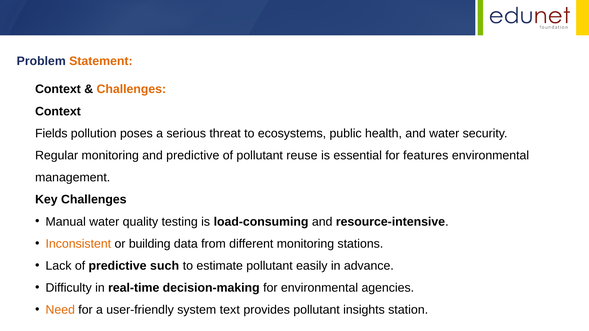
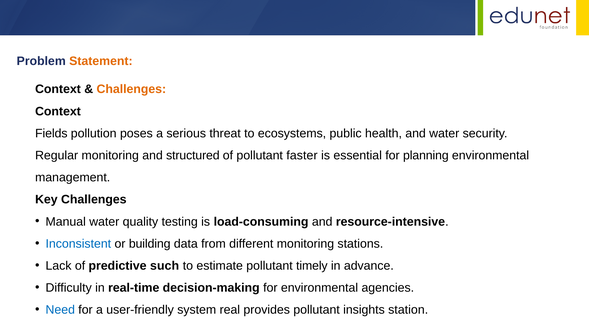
and predictive: predictive -> structured (193, 156)
reuse: reuse -> faster (302, 156)
features: features -> planning (426, 156)
Inconsistent colour: orange -> blue (78, 244)
easily: easily -> timely (312, 266)
Need colour: orange -> blue (60, 310)
text: text -> real (230, 310)
